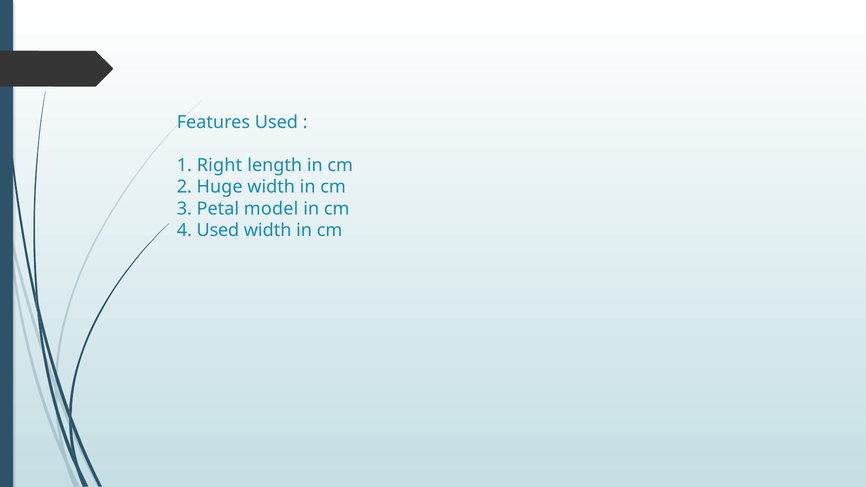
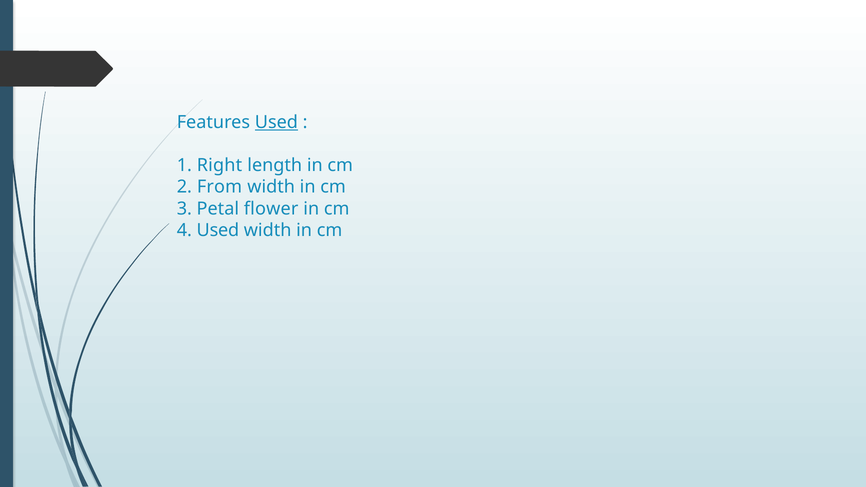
Used underline: none -> present (276, 122)
Huge: Huge -> From (220, 187)
model: model -> flower (271, 209)
